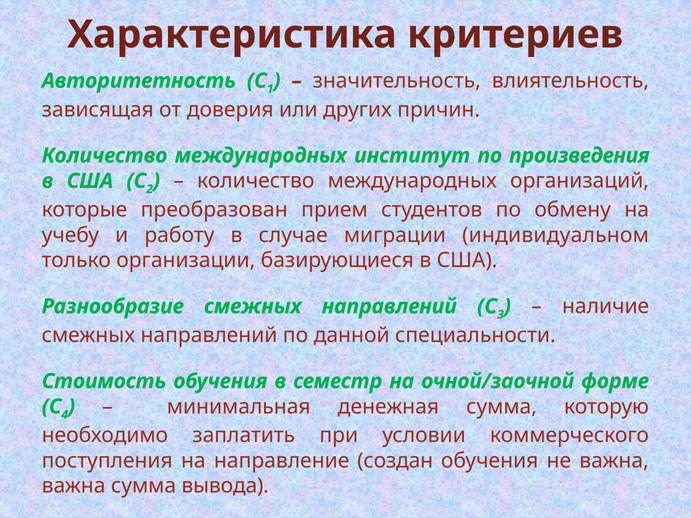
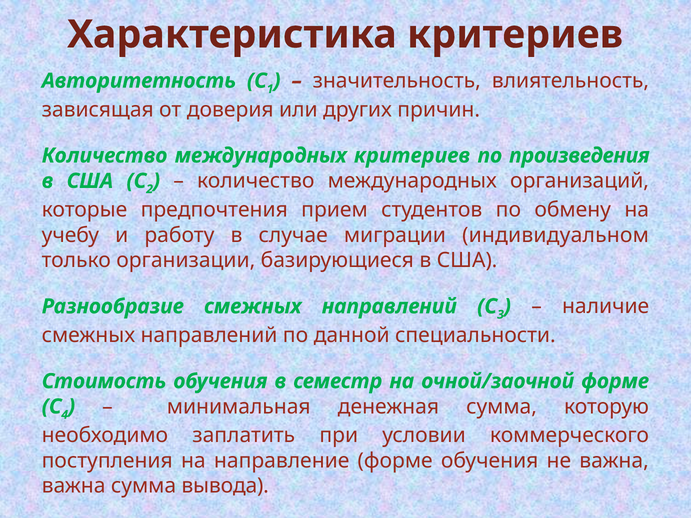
международных институт: институт -> критериев (412, 156)
преобразован: преобразован -> предпочтения (214, 210)
направление создан: создан -> форме (395, 461)
